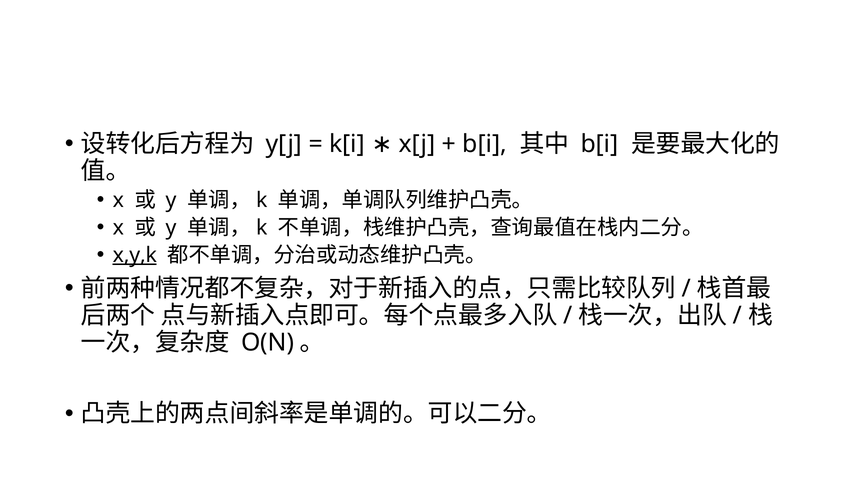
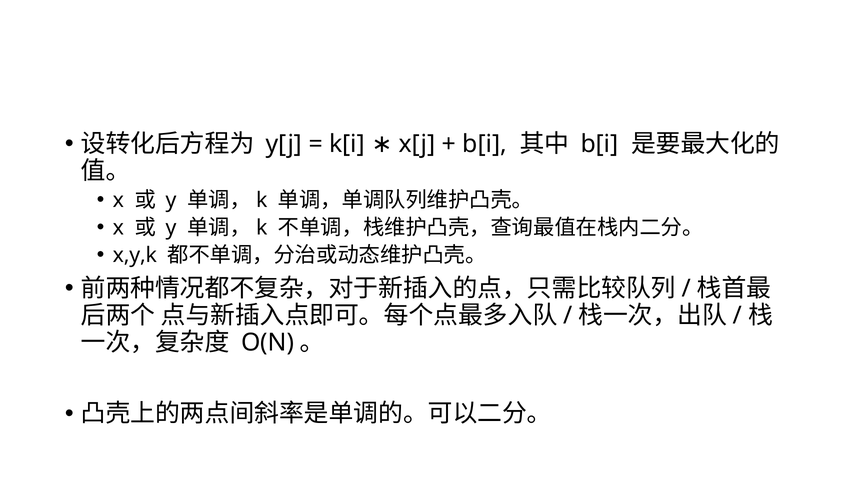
x,y,k underline: present -> none (135, 255)
